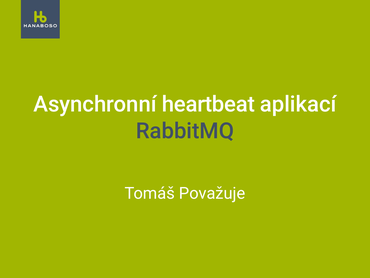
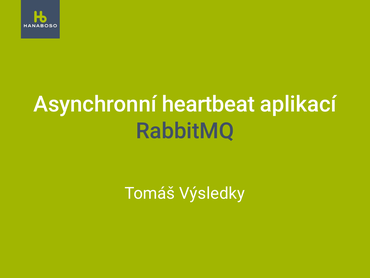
Považuje: Považuje -> Výsledky (212, 193)
